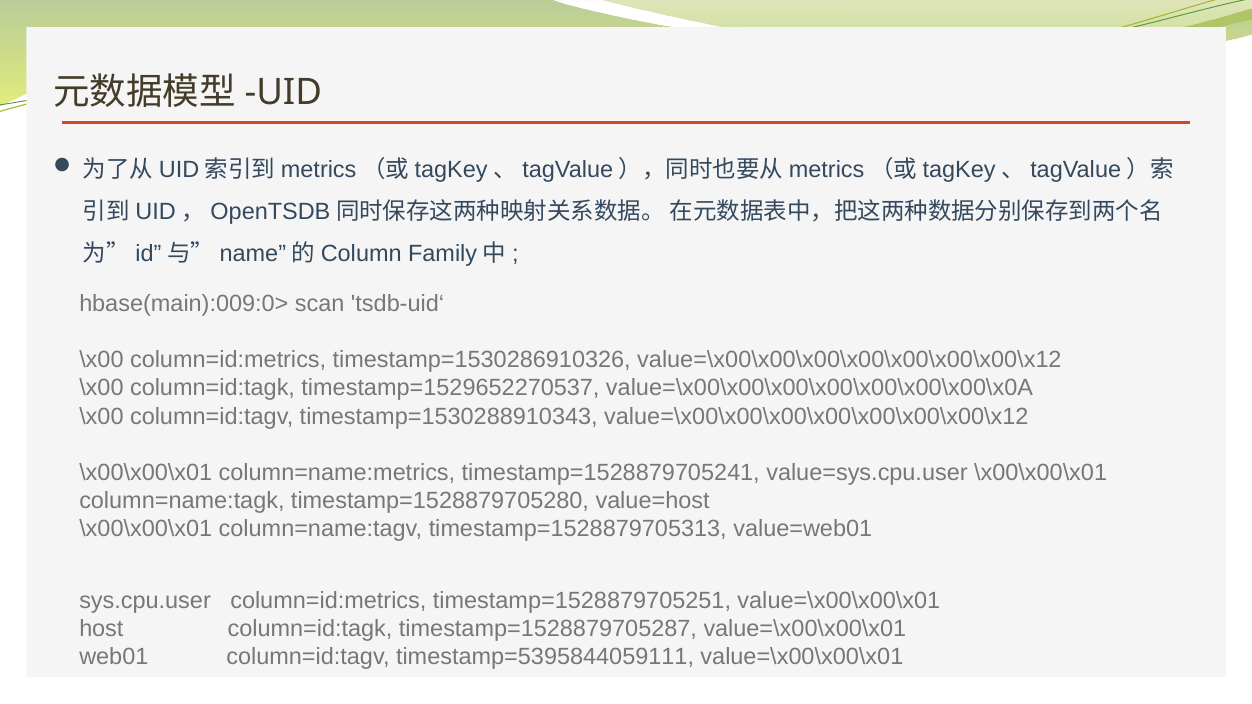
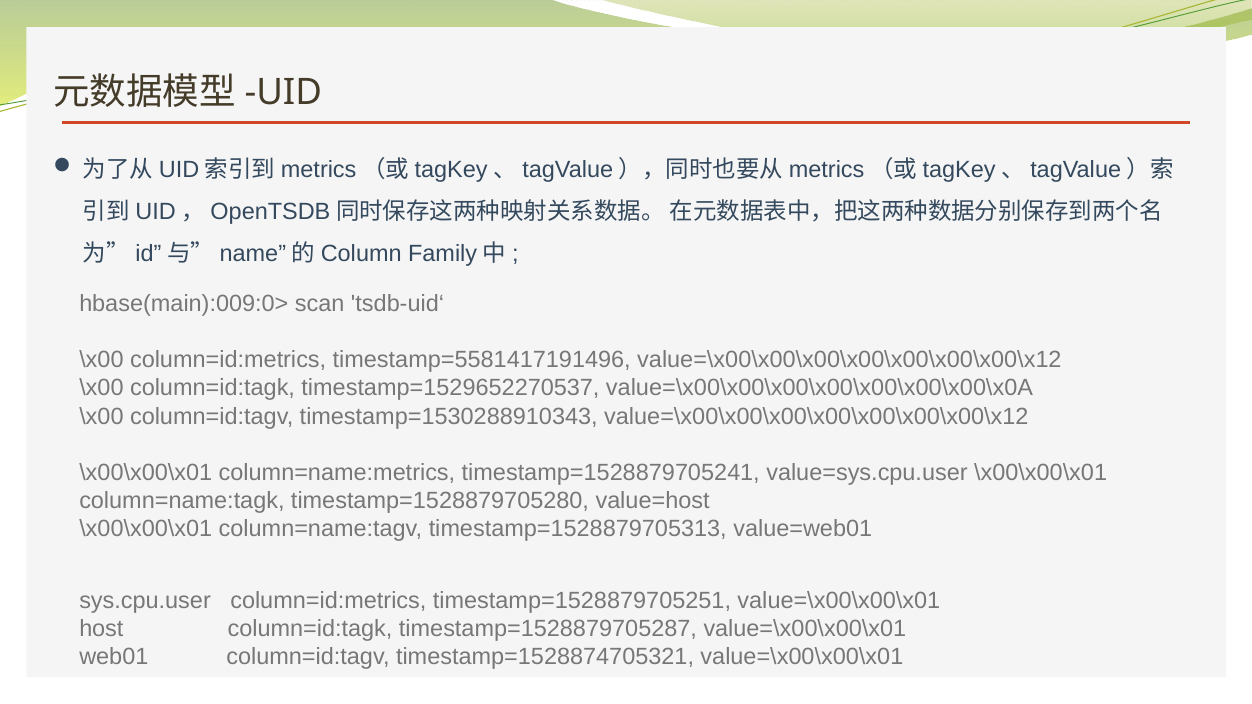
timestamp=1530286910326: timestamp=1530286910326 -> timestamp=5581417191496 (482, 360)
timestamp=5395844059111: timestamp=5395844059111 -> timestamp=1528874705321 (545, 657)
